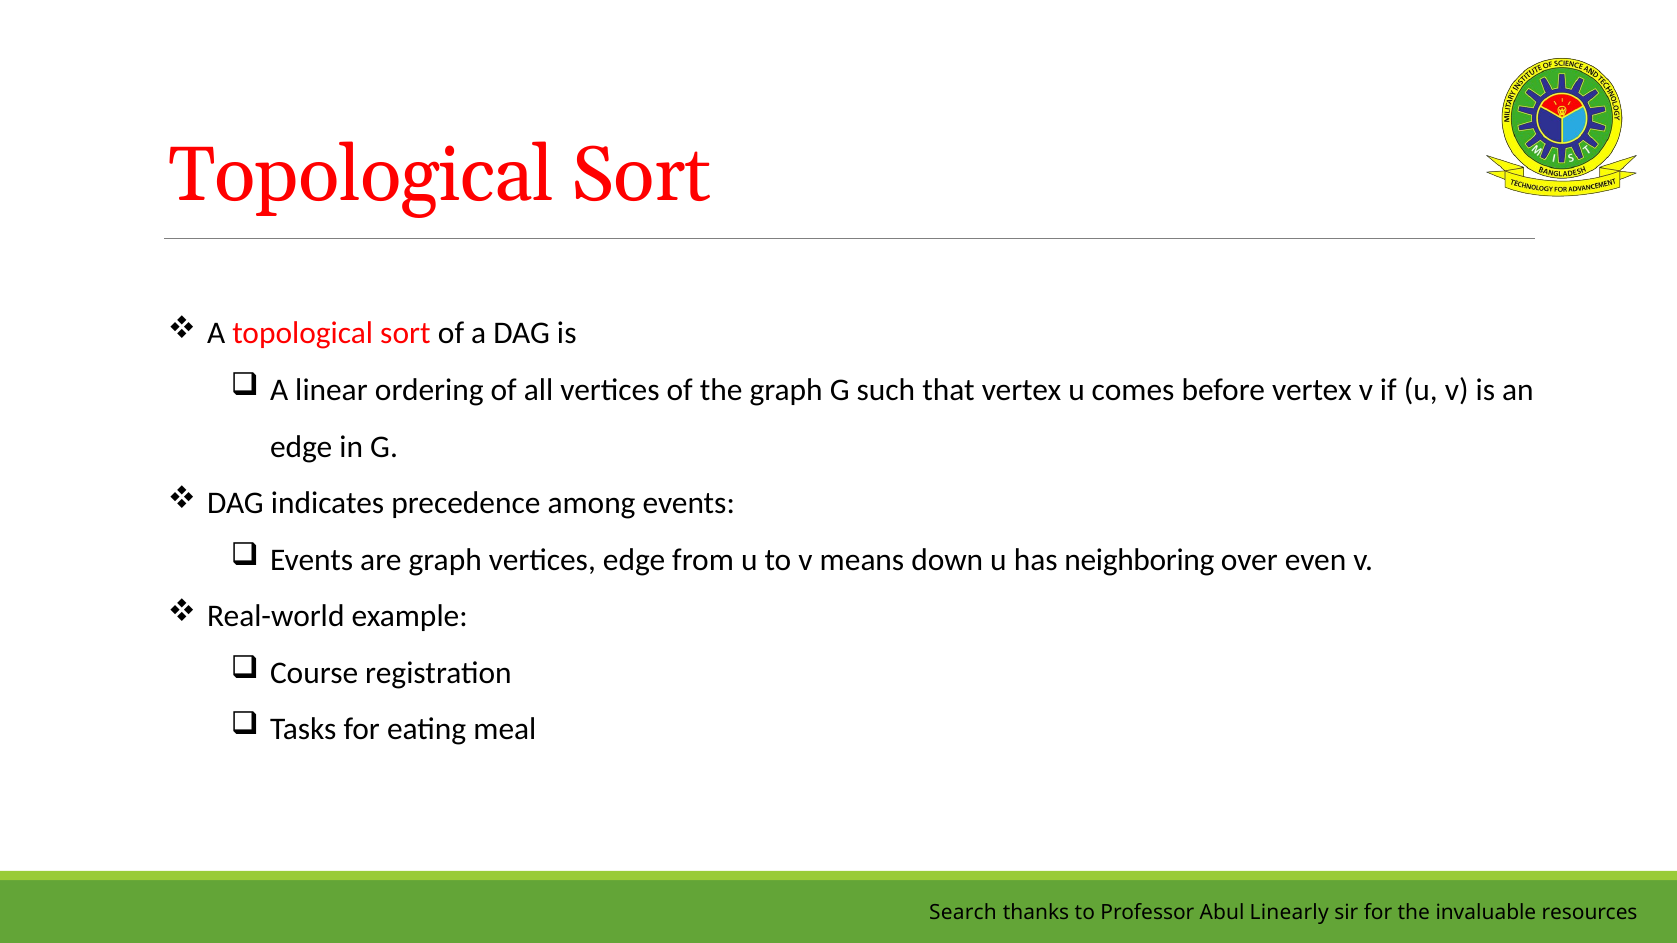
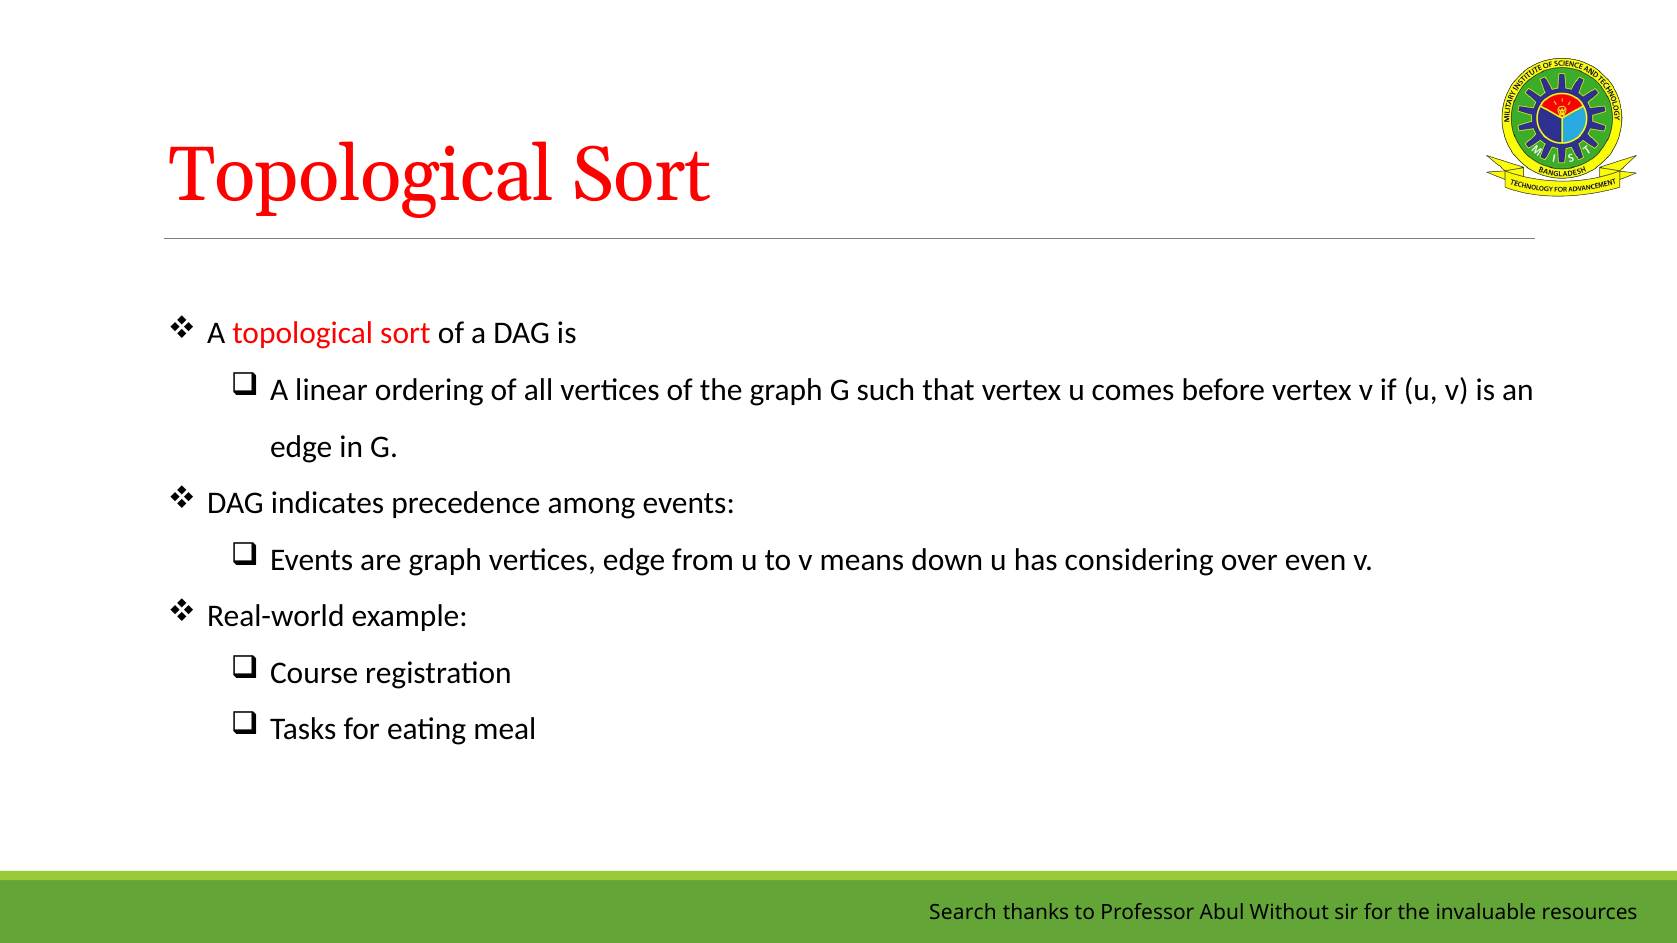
neighboring: neighboring -> considering (1139, 560)
Linearly: Linearly -> Without (1289, 913)
